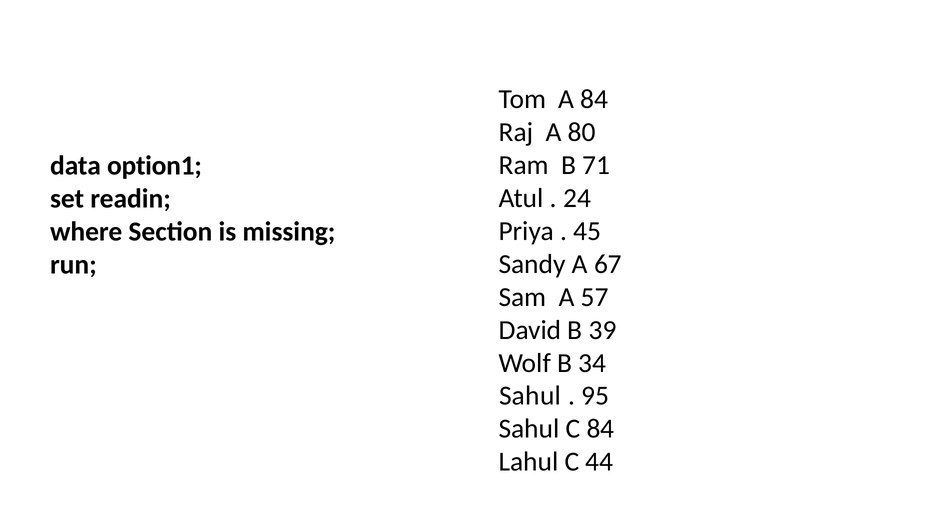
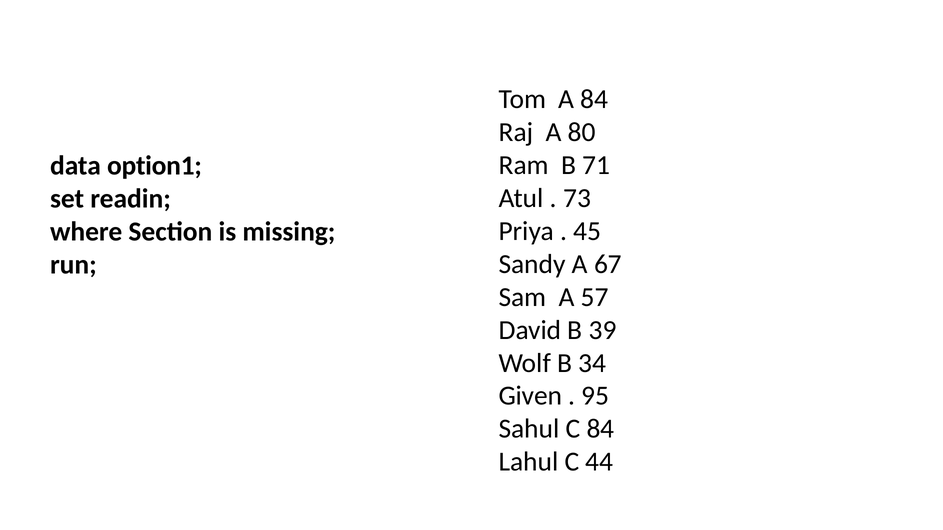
24: 24 -> 73 (577, 198)
Sahul: Sahul -> Given (530, 396)
